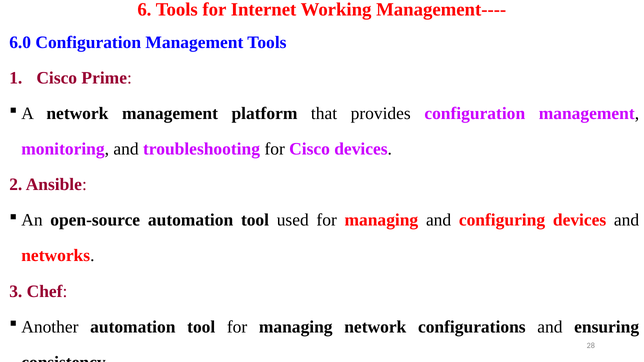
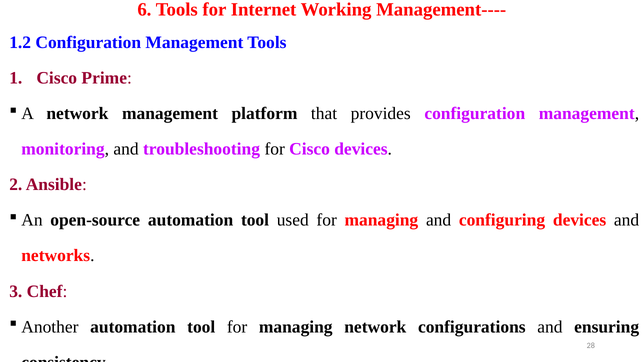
6.0: 6.0 -> 1.2 (20, 43)
